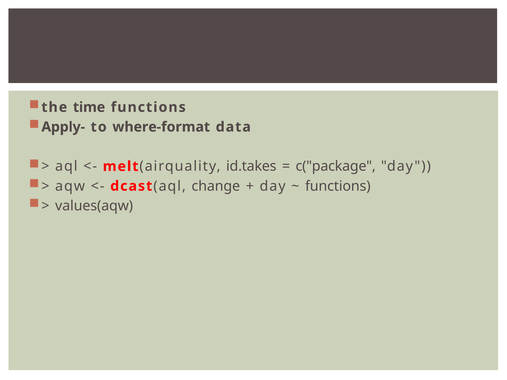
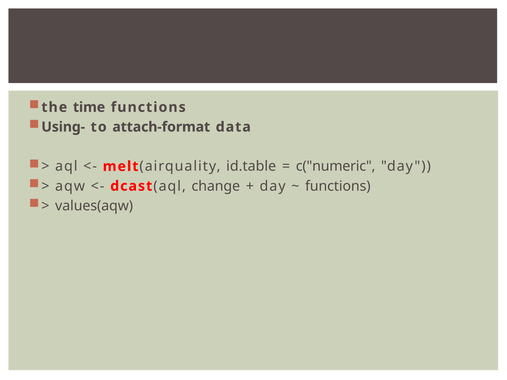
Apply-: Apply- -> Using- (63, 127)
where-format: where-format -> attach-format (161, 127)
id.takes: id.takes -> id.table (251, 166)
c("package: c("package -> c("numeric (336, 166)
